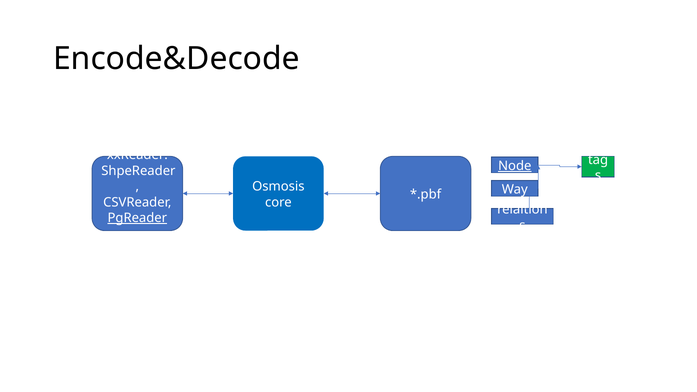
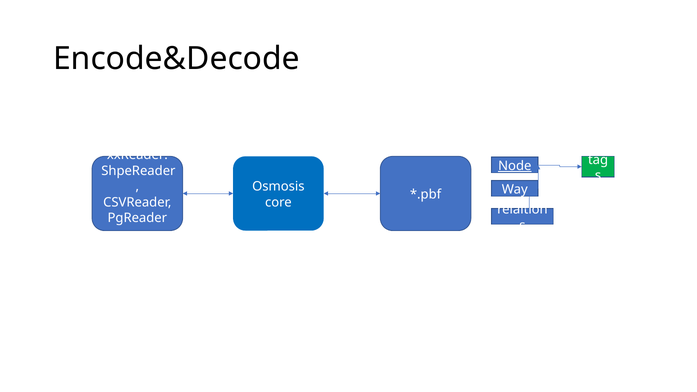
PgReader underline: present -> none (137, 218)
